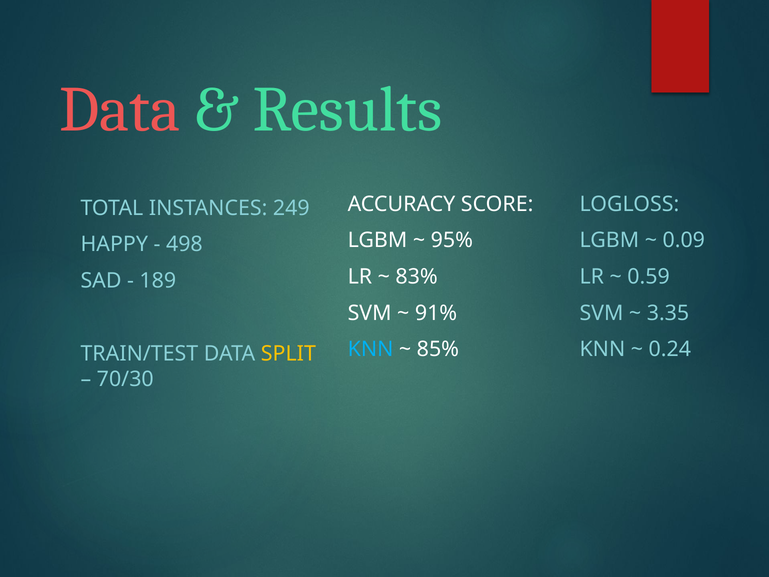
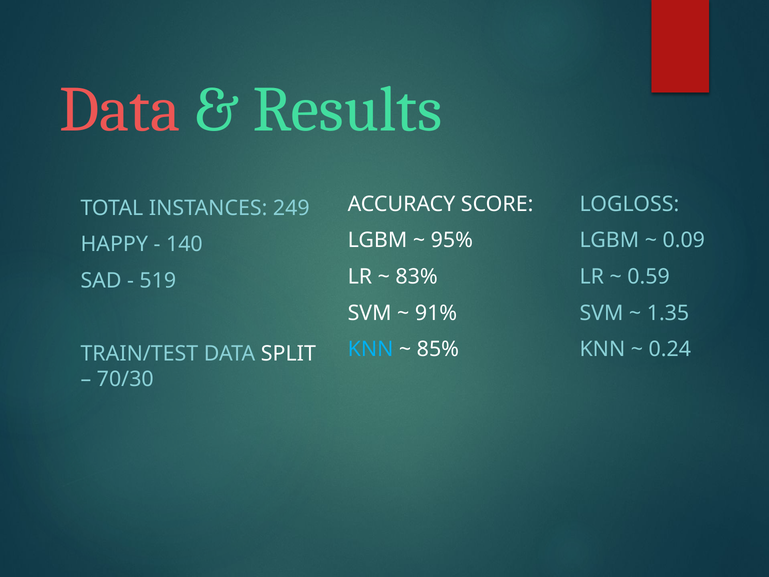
498: 498 -> 140 (184, 244)
189: 189 -> 519 (158, 281)
3.35: 3.35 -> 1.35 (668, 313)
SPLIT colour: yellow -> white (288, 353)
